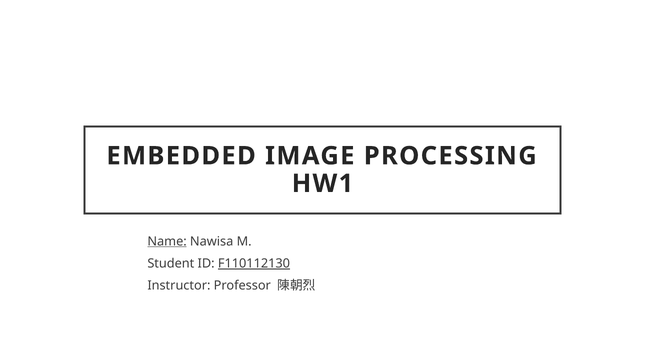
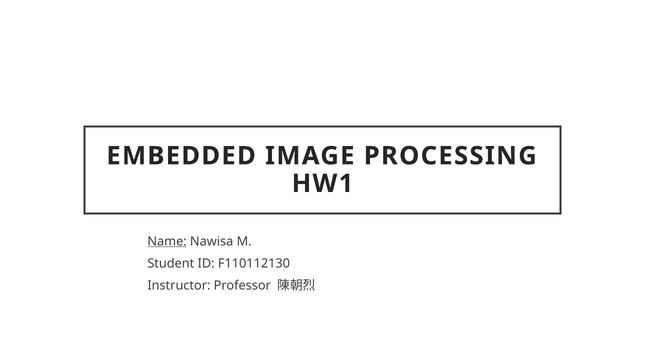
F110112130 underline: present -> none (254, 263)
